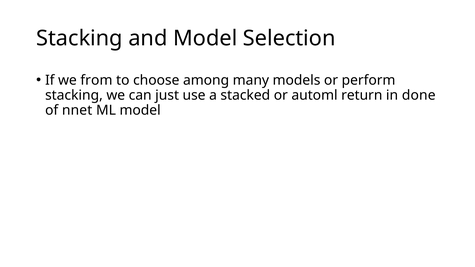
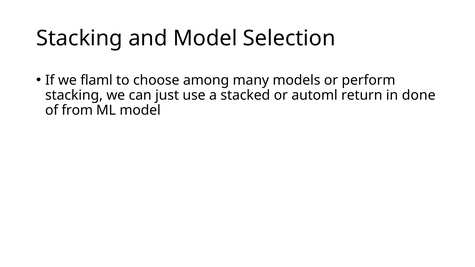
from: from -> flaml (97, 80)
nnet: nnet -> from (77, 110)
